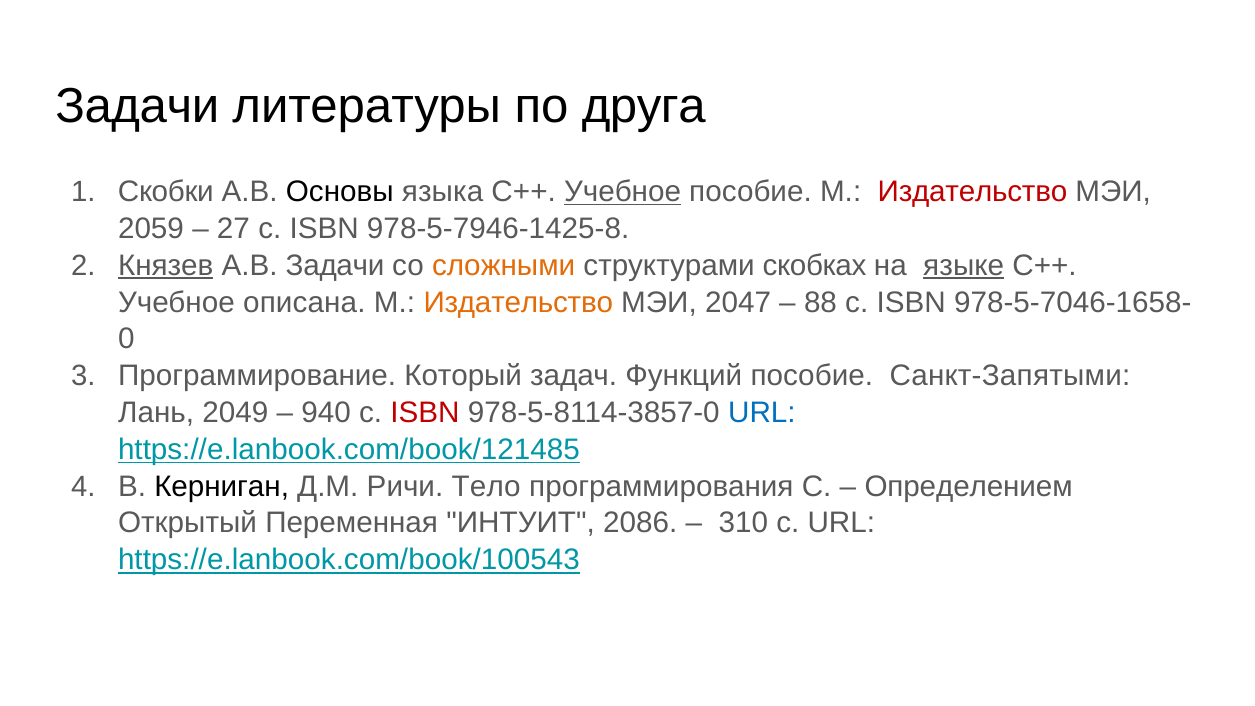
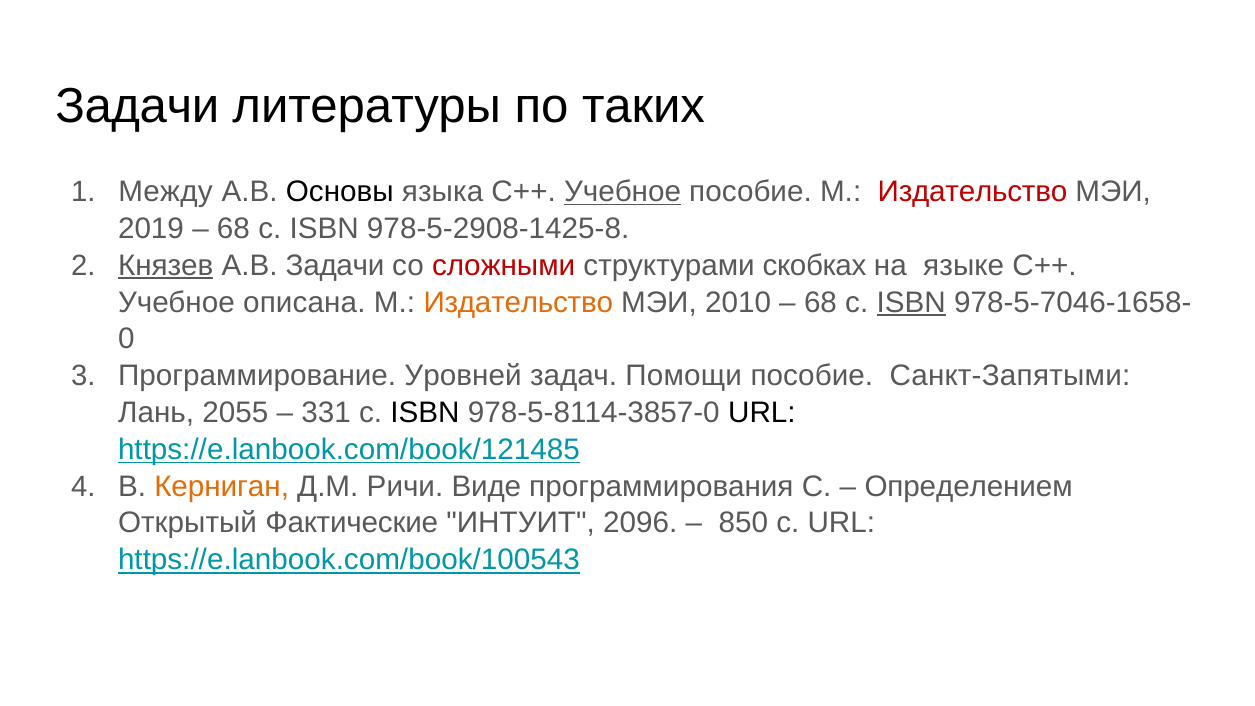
друга: друга -> таких (643, 107)
Скобки: Скобки -> Между (166, 192)
2059: 2059 -> 2019 (151, 229)
27: 27 -> 68 (233, 229)
978-5-7946-1425-8: 978-5-7946-1425-8 -> 978-5-2908-1425-8 (498, 229)
сложными colour: orange -> red (504, 265)
языке underline: present -> none (964, 265)
2047: 2047 -> 2010 (738, 302)
88: 88 -> 68 (821, 302)
ISBN underline: none -> present (911, 302)
Который: Который -> Уровней (463, 376)
Функций: Функций -> Помощи (684, 376)
2049: 2049 -> 2055 (235, 413)
940: 940 -> 331 (326, 413)
ISBN colour: red -> black (425, 413)
URL colour: blue -> black (762, 413)
Керниган colour: black -> orange (222, 486)
Тело: Тело -> Виде (486, 486)
Переменная: Переменная -> Фактические (352, 523)
2086: 2086 -> 2096 (640, 523)
310: 310 -> 850 (743, 523)
